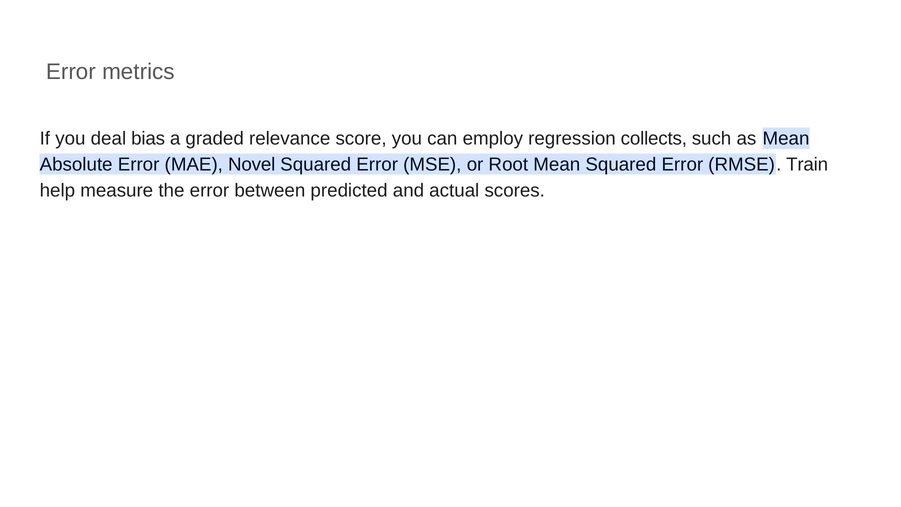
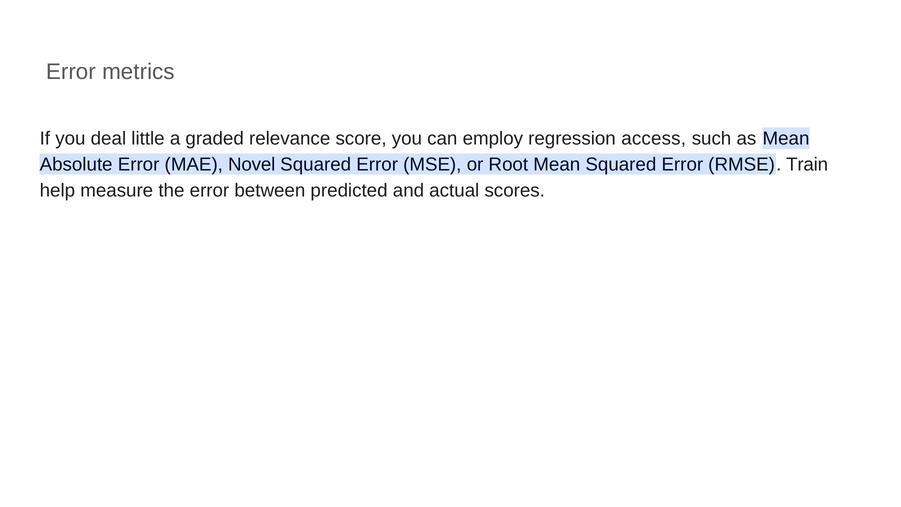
bias: bias -> little (148, 138)
collects: collects -> access (654, 138)
